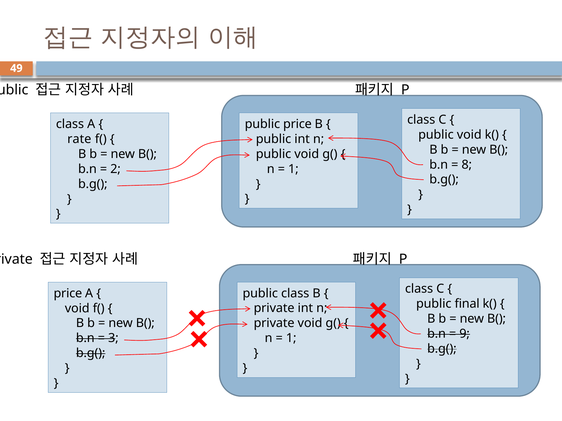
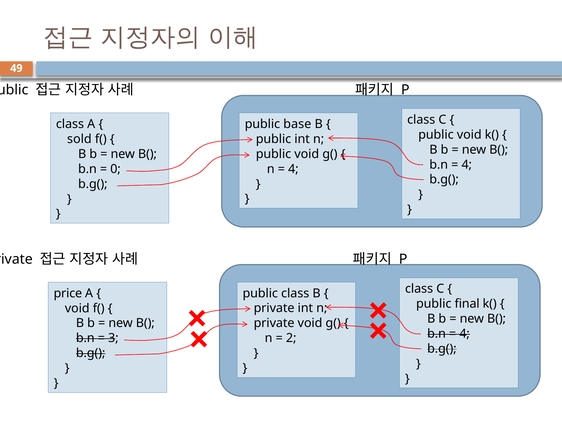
public price: price -> base (297, 124)
rate: rate -> sold (79, 139)
8: 8 -> 4 (467, 165)
2: 2 -> 0 (116, 169)
1: 1 -> 4 (293, 169)
9: 9 -> 4 (465, 334)
1: 1 -> 2 (291, 339)
